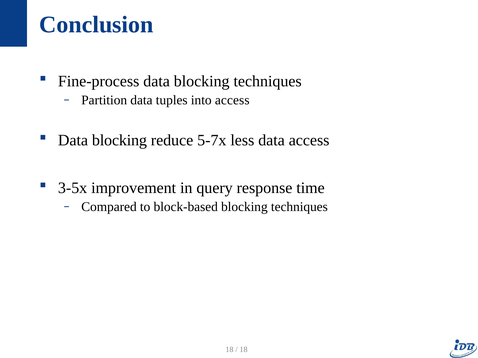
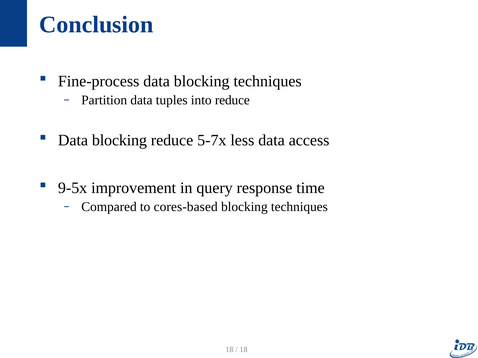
into access: access -> reduce (232, 100)
3-5x: 3-5x -> 9-5x (73, 188)
block-based: block-based -> cores-based (186, 207)
